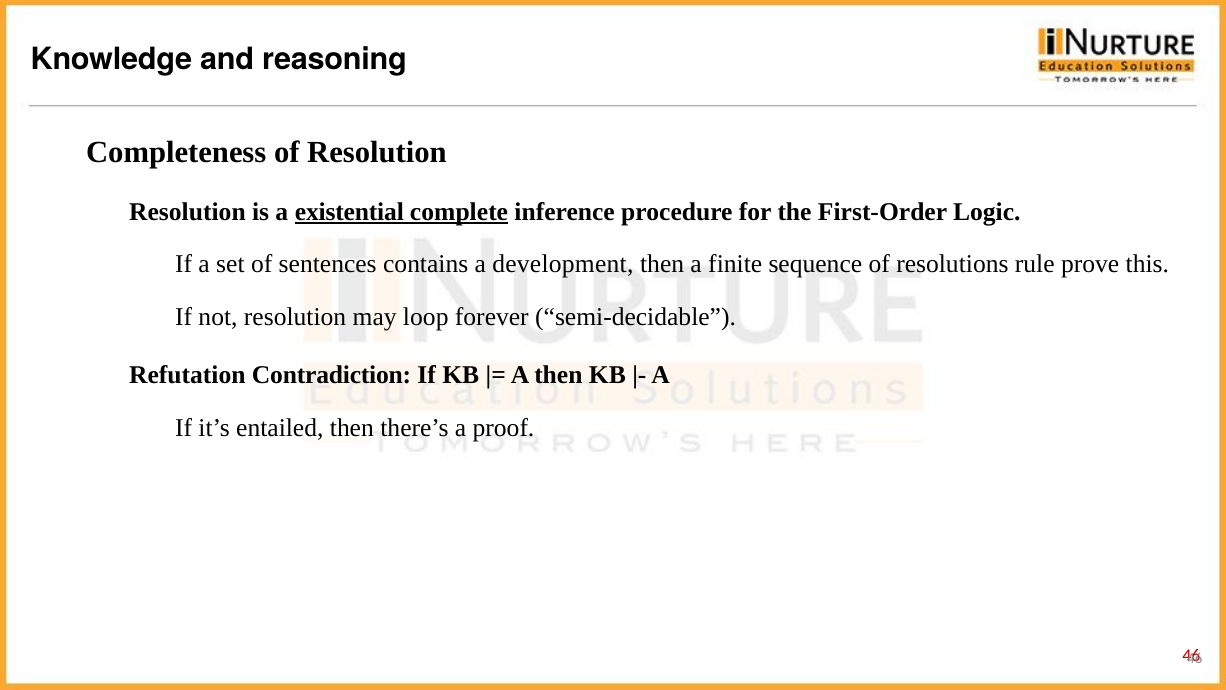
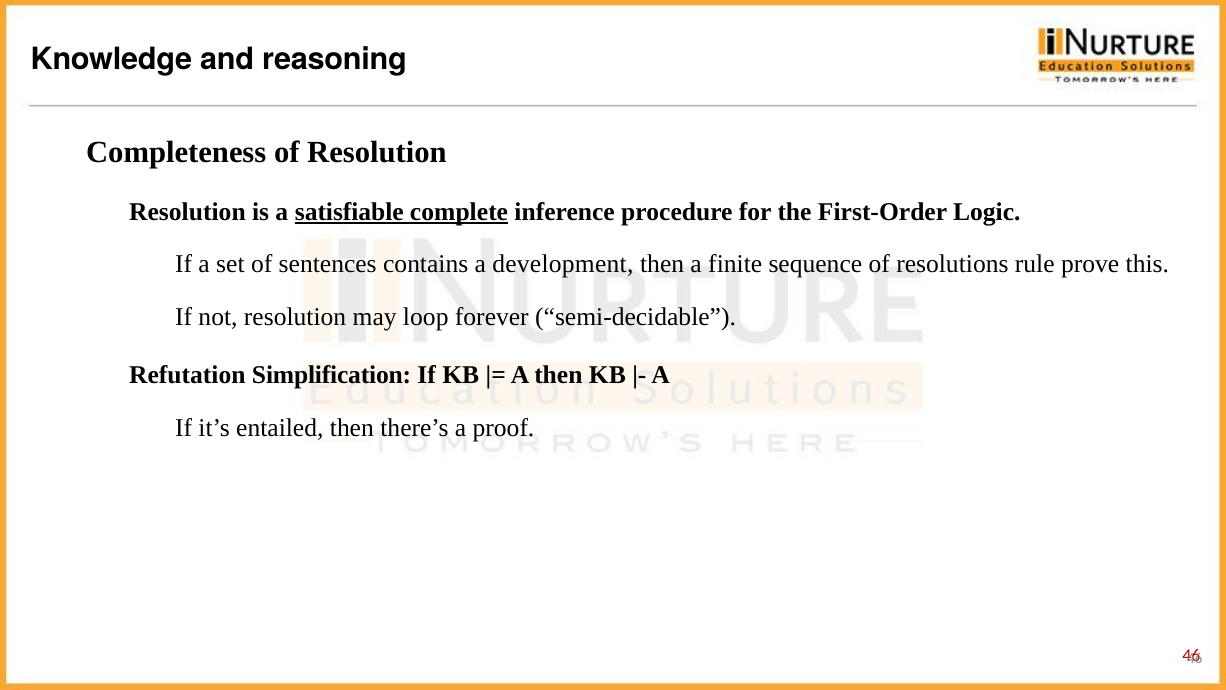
existential: existential -> satisfiable (349, 212)
Contradiction: Contradiction -> Simplification (332, 375)
